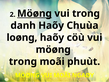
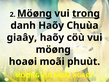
trong underline: none -> present (86, 13)
loøng: loøng -> giaây (22, 37)
trong: trong -> hoaøi (23, 61)
